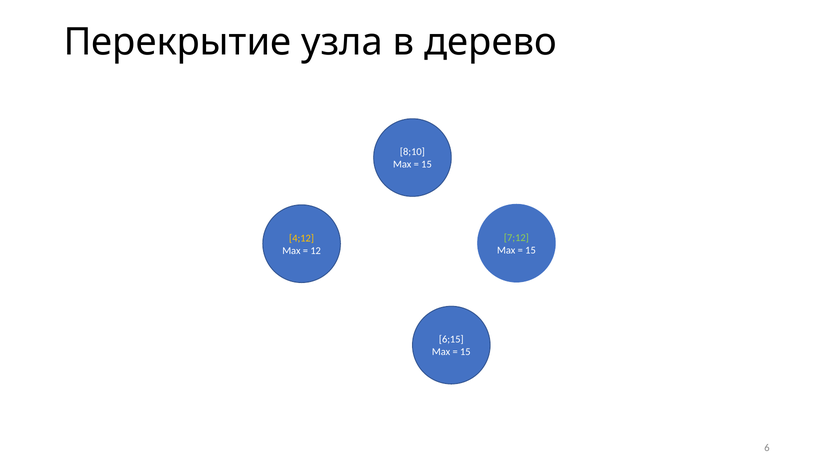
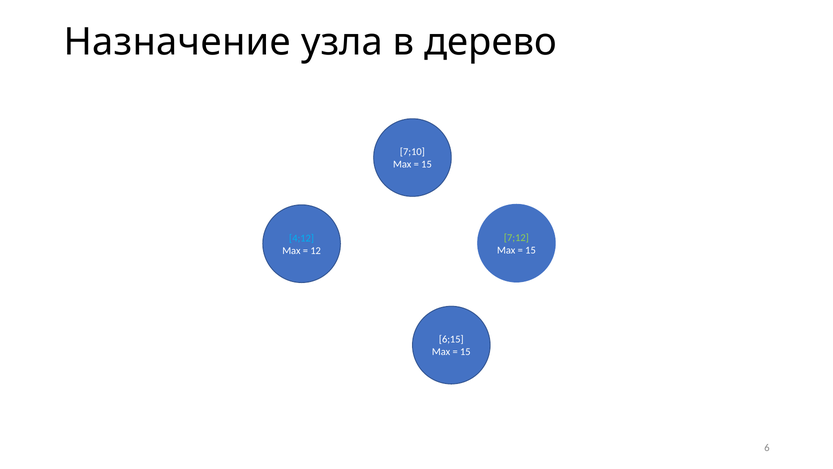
Перекрытие: Перекрытие -> Назначение (177, 42)
8;10: 8;10 -> 7;10 (412, 152)
4;12 colour: yellow -> light blue (302, 238)
